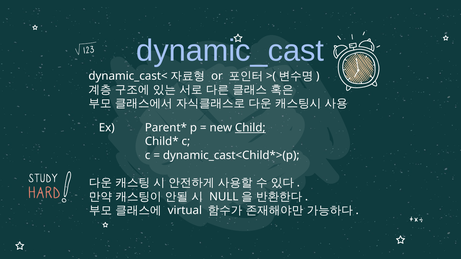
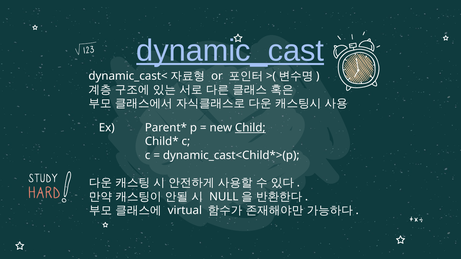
dynamic_cast underline: none -> present (230, 51)
